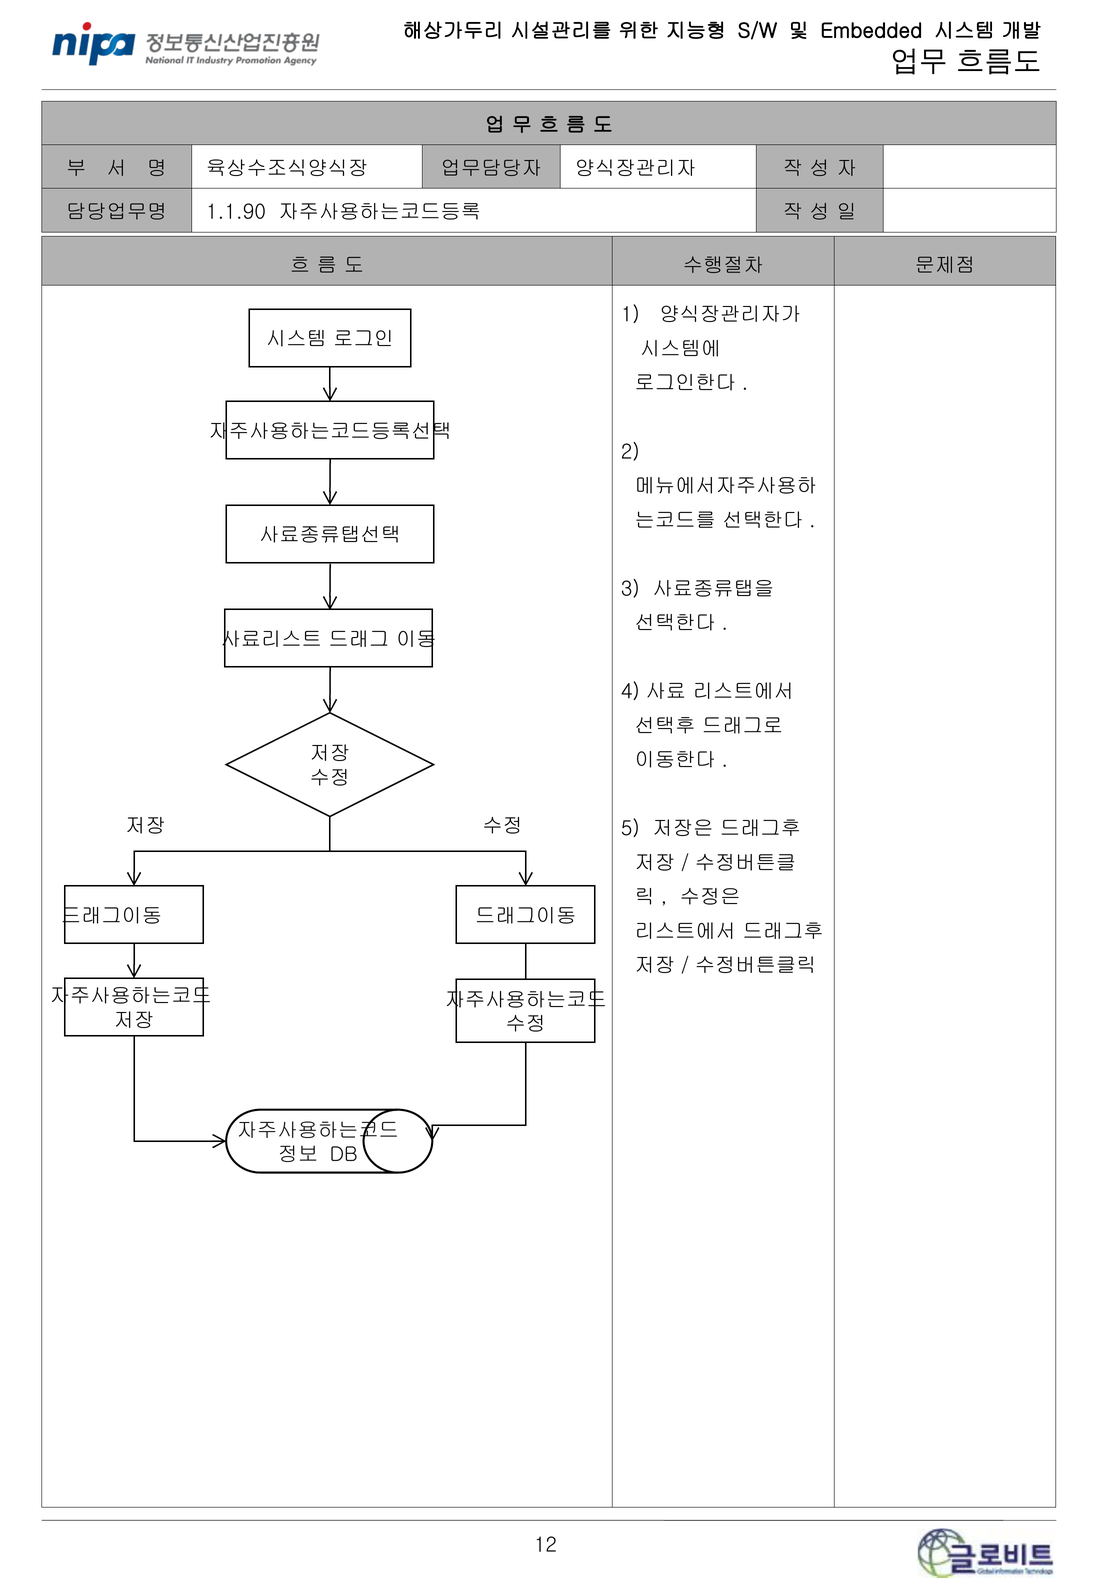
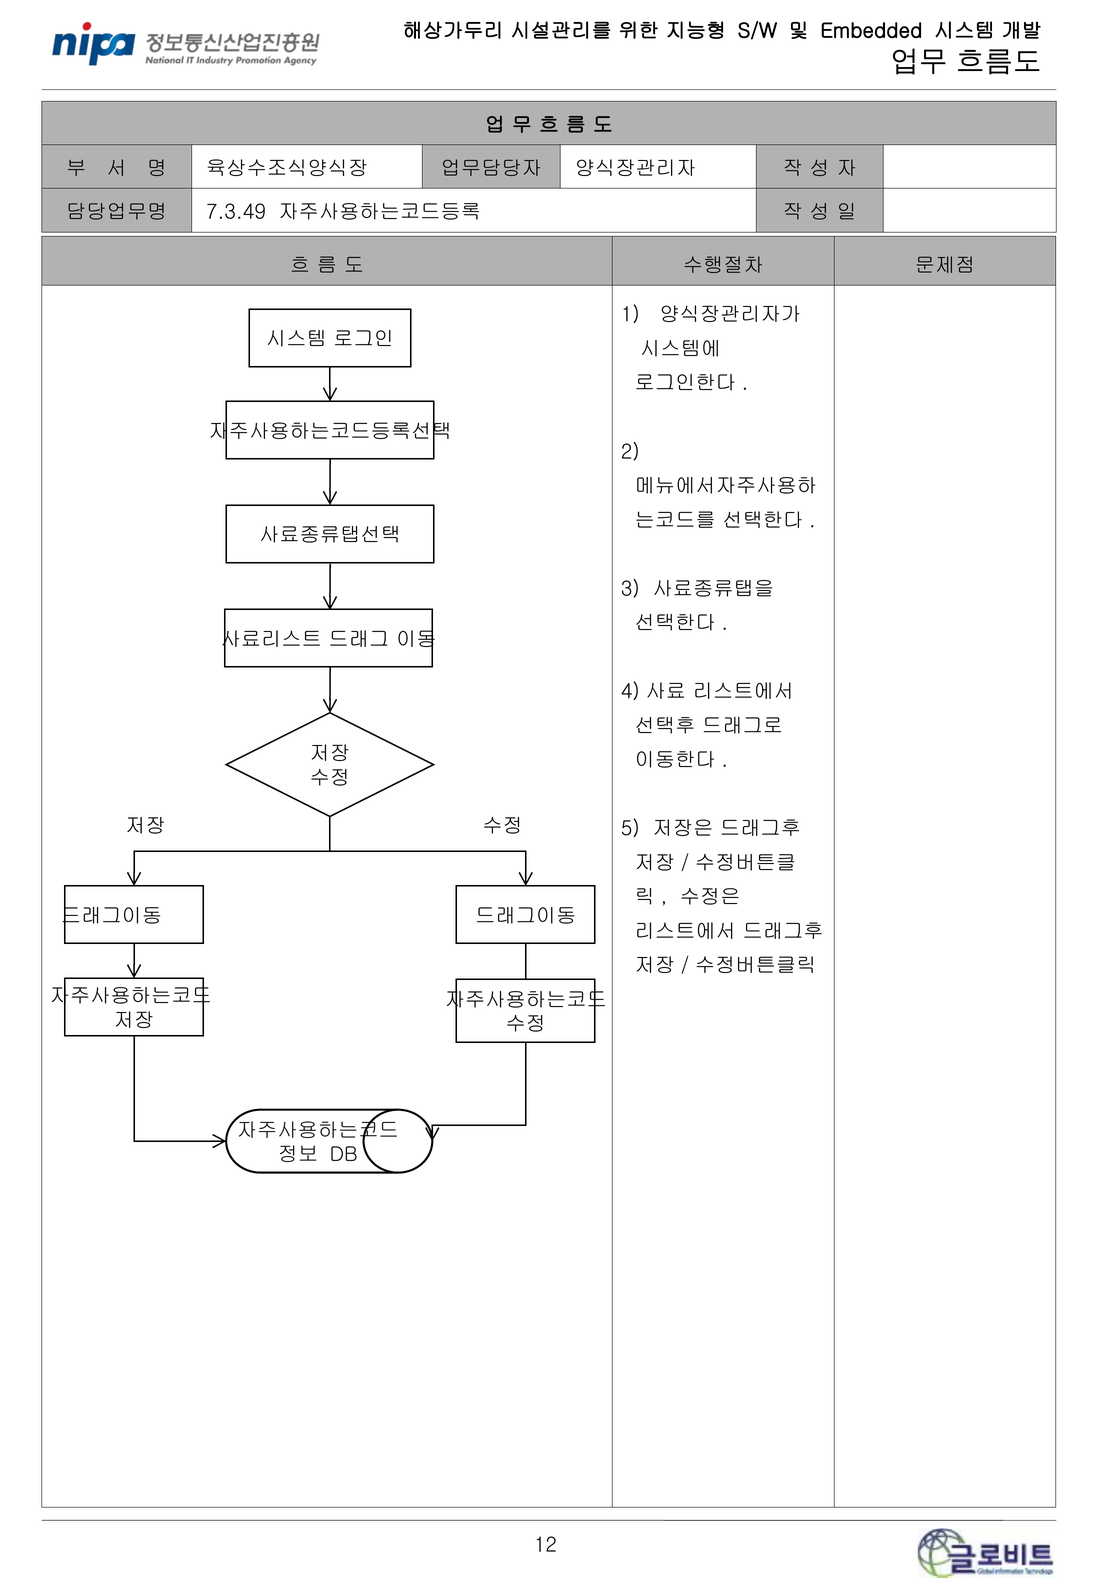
1.1.90: 1.1.90 -> 7.3.49 (236, 212)
